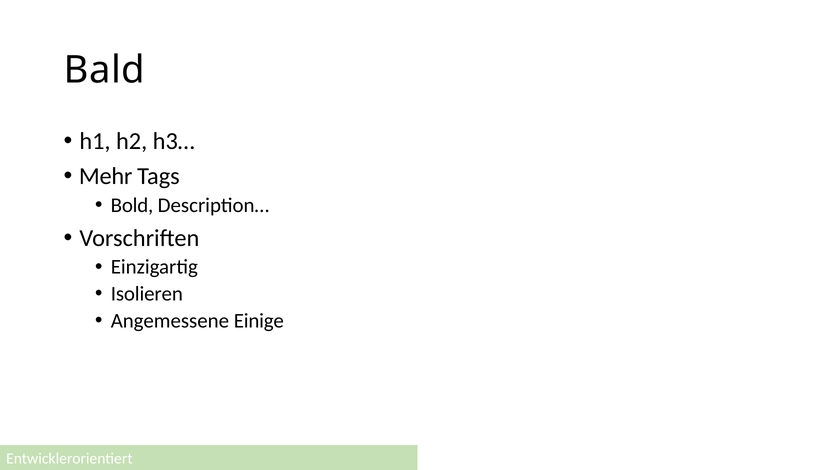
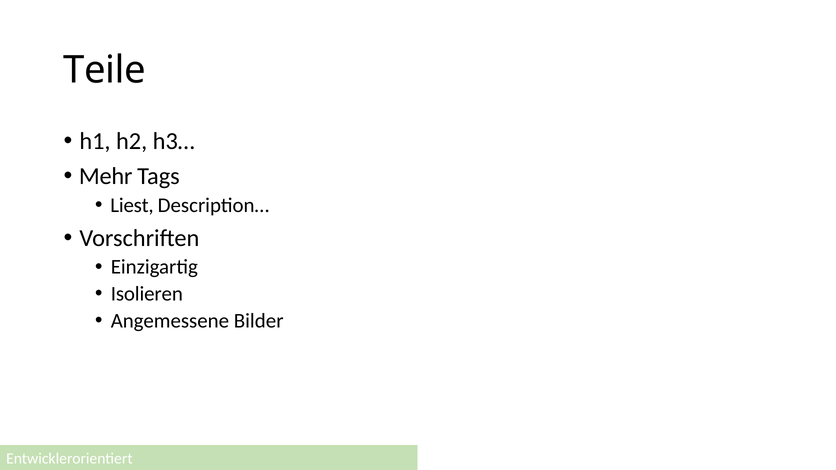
Bald: Bald -> Teile (105, 70)
Bold: Bold -> Liest (132, 205)
Einige: Einige -> Bilder (259, 321)
